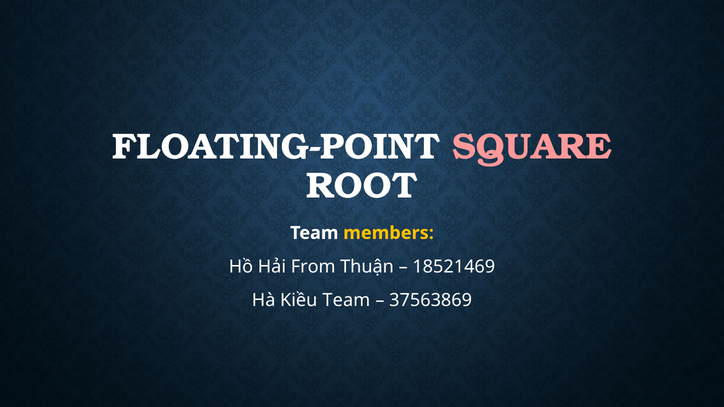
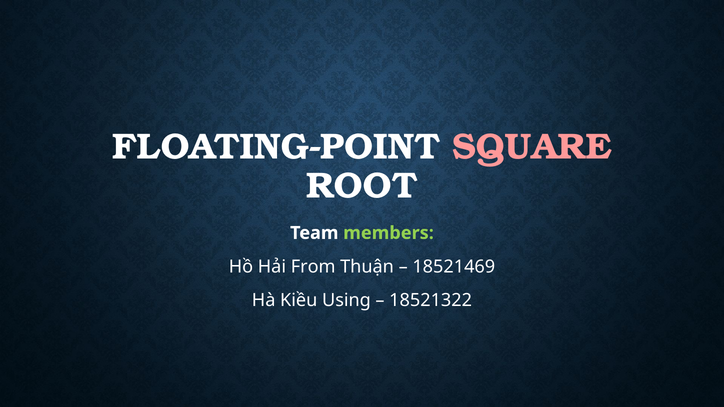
members colour: yellow -> light green (389, 233)
Kiều Team: Team -> Using (346, 300)
37563869: 37563869 -> 18521322 (431, 300)
